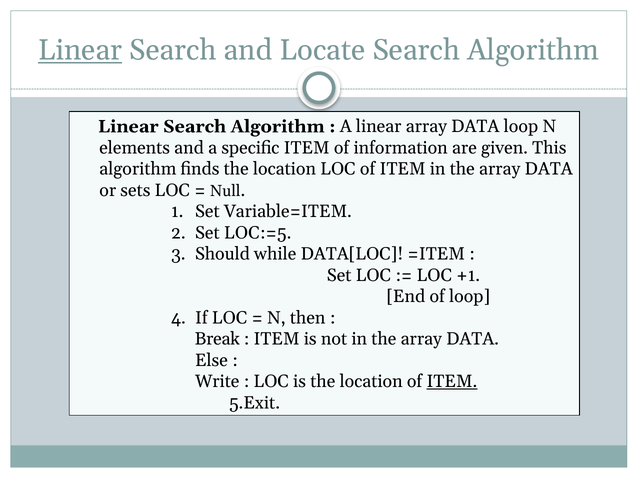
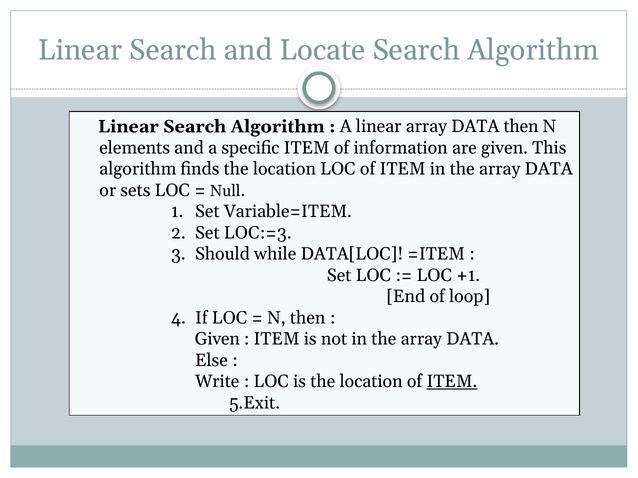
Linear underline: present -> none (80, 50)
DATA loop: loop -> then (521, 127)
LOC:=5: LOC:=5 -> LOC:=3 (258, 233)
Break: Break -> Given (217, 339)
